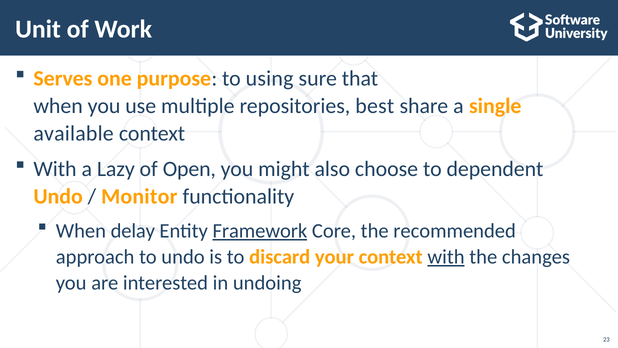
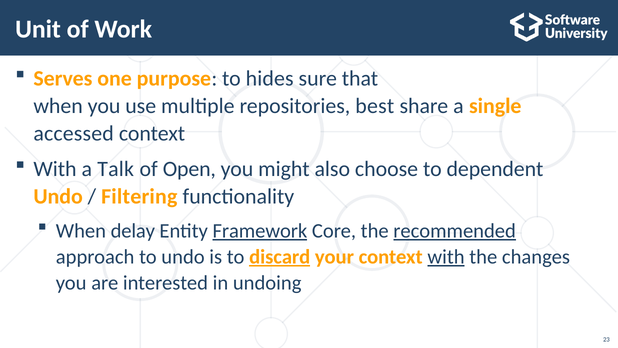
using: using -> hides (270, 78)
available: available -> accessed (74, 134)
Lazy: Lazy -> Talk (116, 169)
Monitor: Monitor -> Filtering (139, 196)
recommended underline: none -> present (455, 231)
discard underline: none -> present (280, 257)
